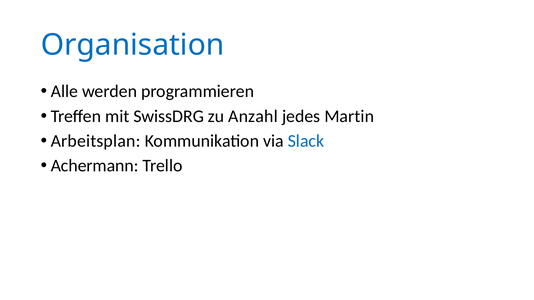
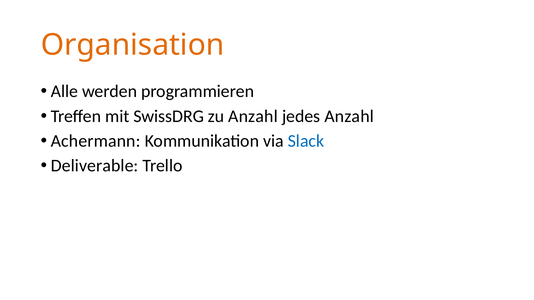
Organisation colour: blue -> orange (133, 45)
jedes Martin: Martin -> Anzahl (349, 116)
Arbeitsplan: Arbeitsplan -> Achermann (96, 141)
Achermann: Achermann -> Deliverable (95, 166)
